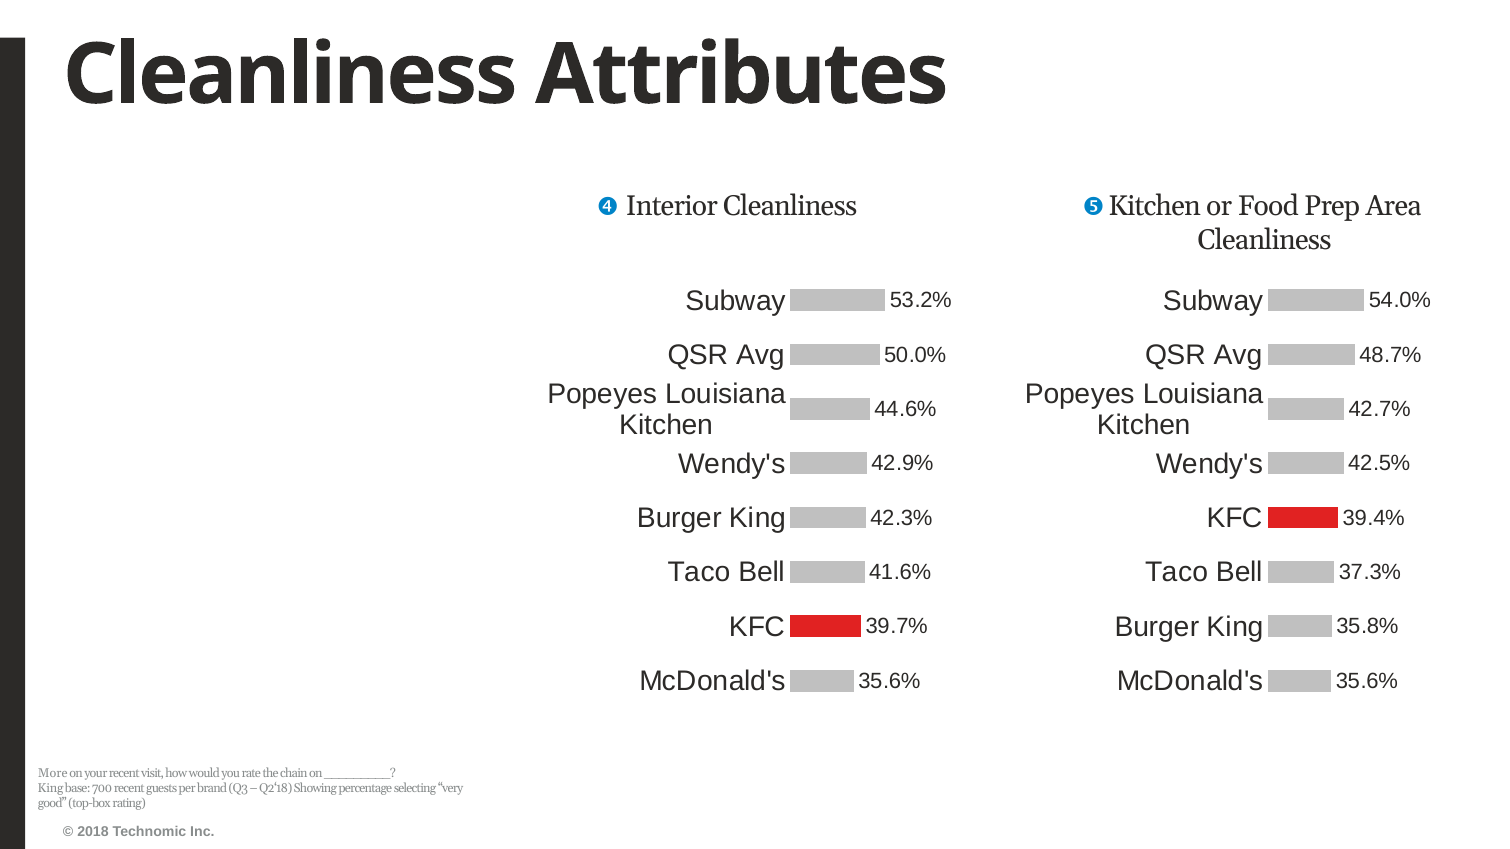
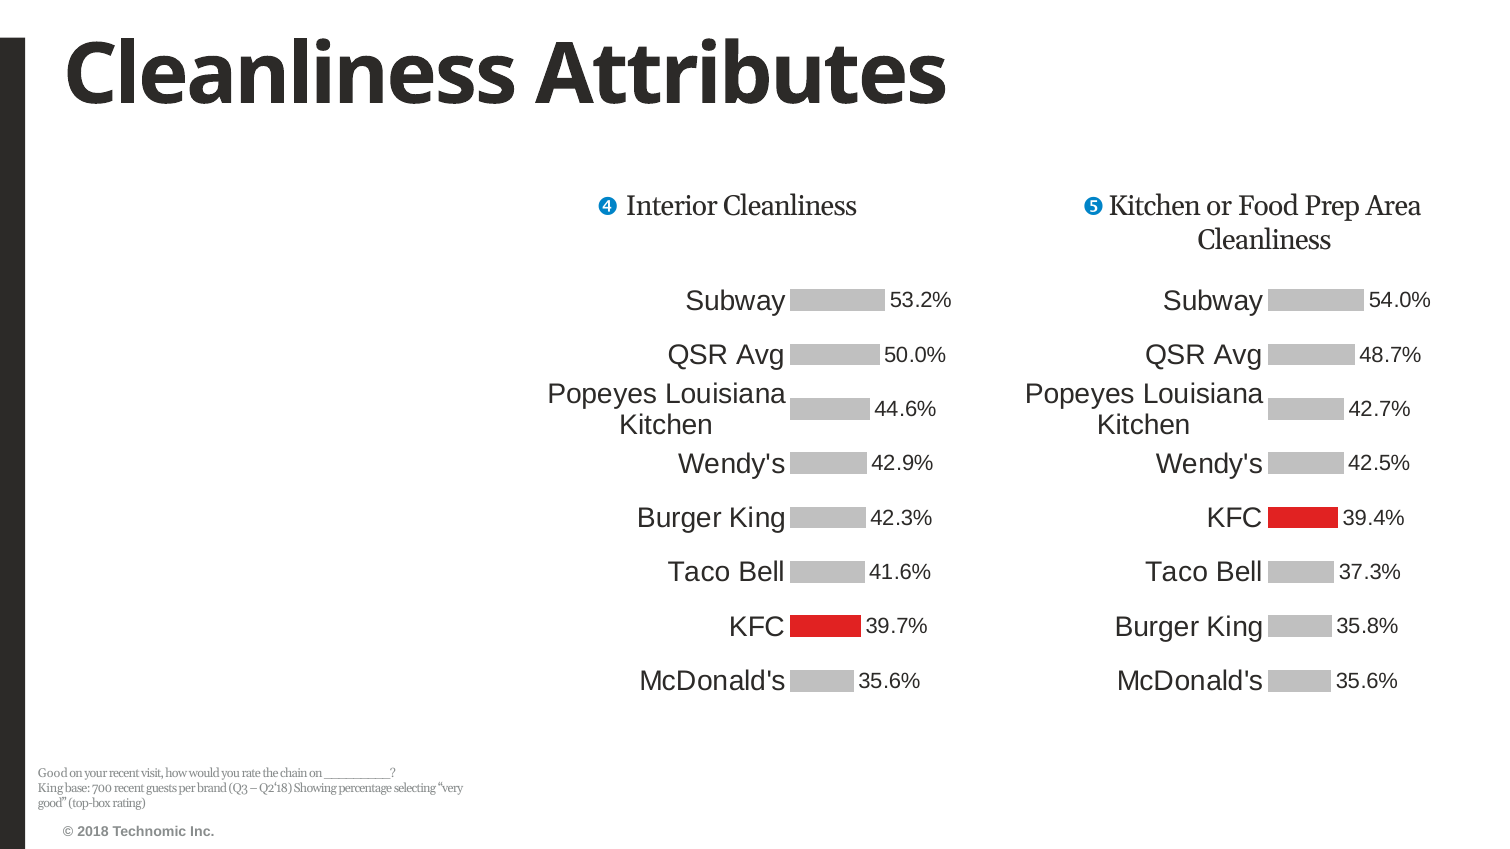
More: More -> Good (53, 774)
